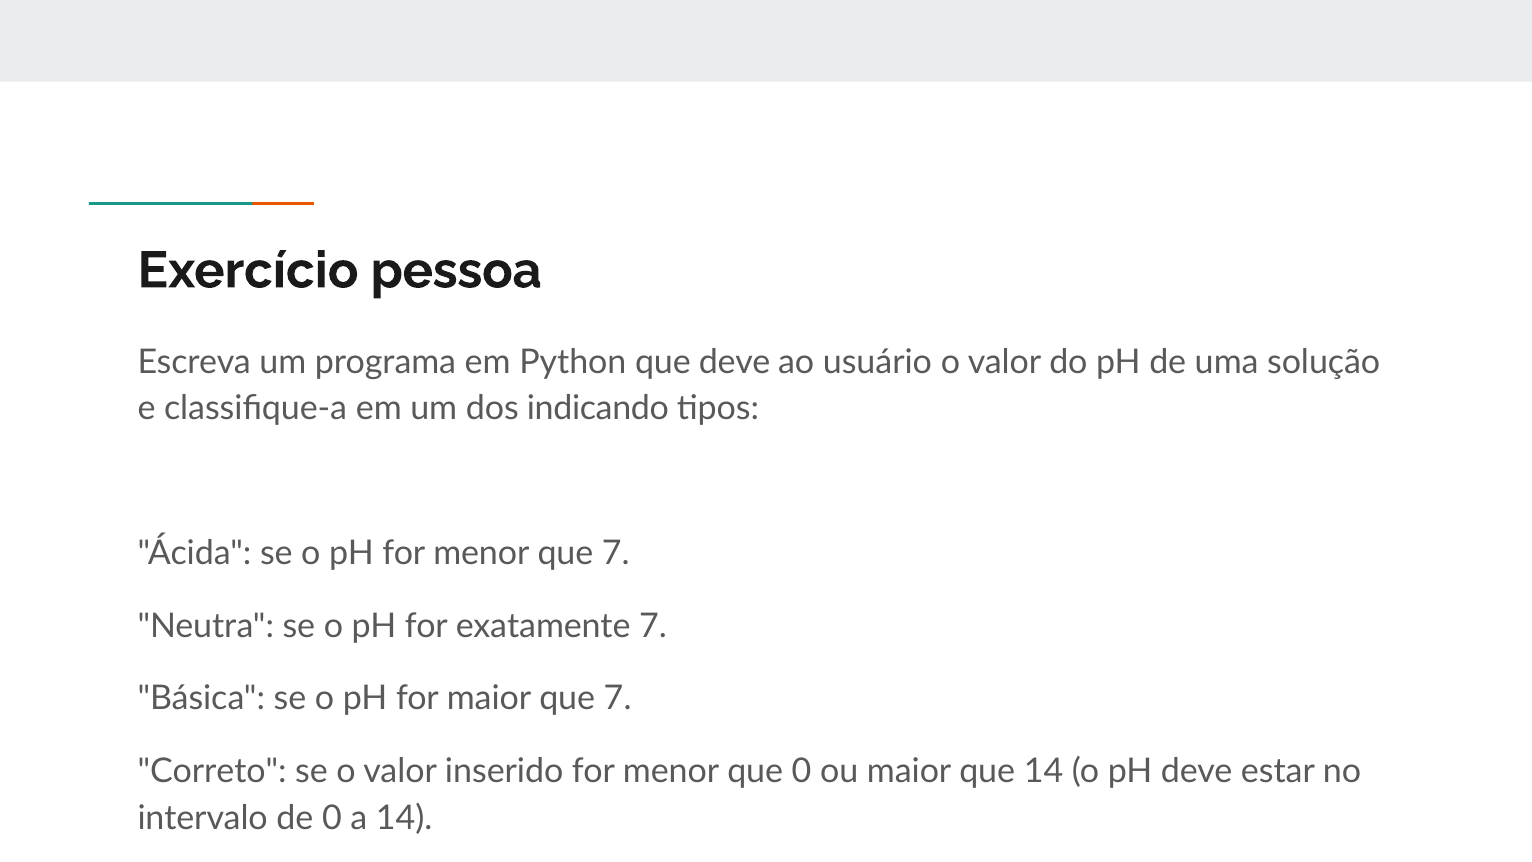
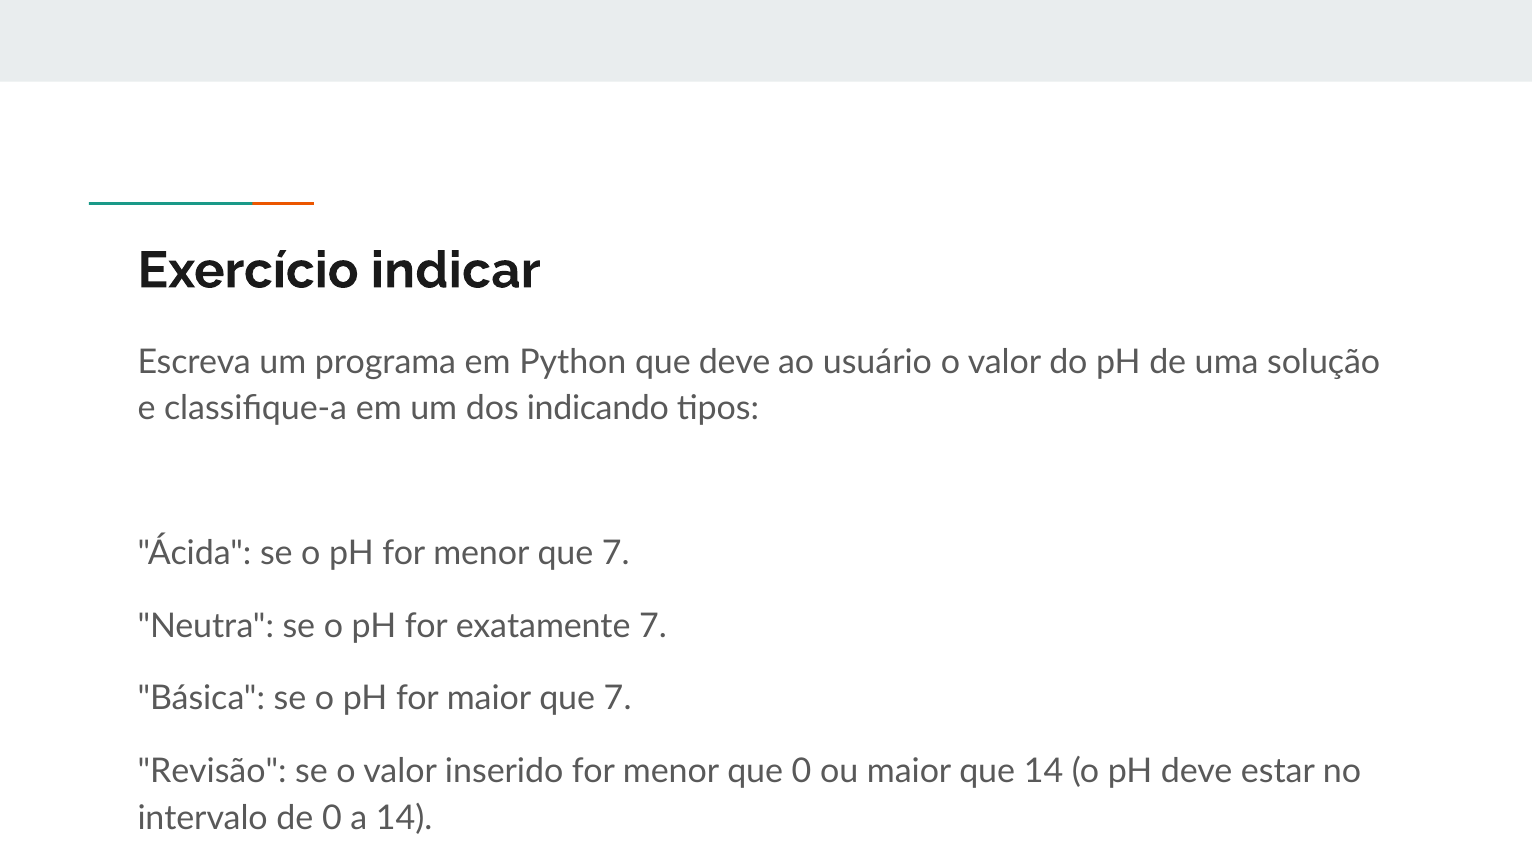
pessoa: pessoa -> indicar (456, 270)
Correto: Correto -> Revisão (212, 771)
